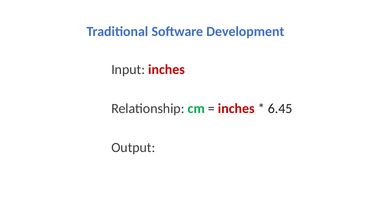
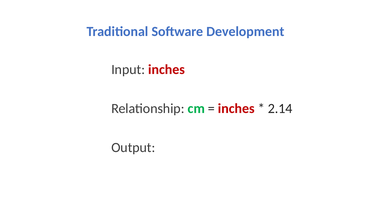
6.45: 6.45 -> 2.14 (280, 108)
